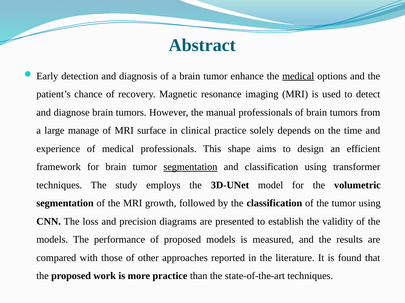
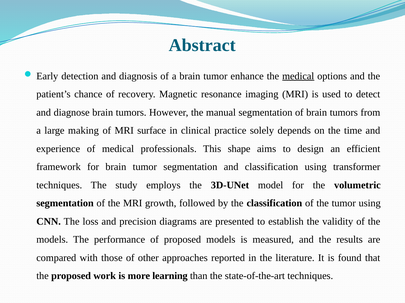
manual professionals: professionals -> segmentation (265, 113)
manage: manage -> making (83, 131)
segmentation underline: present -> none (190, 167)
more practice: practice -> learning (170, 277)
